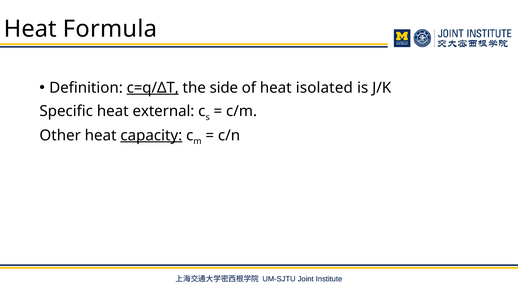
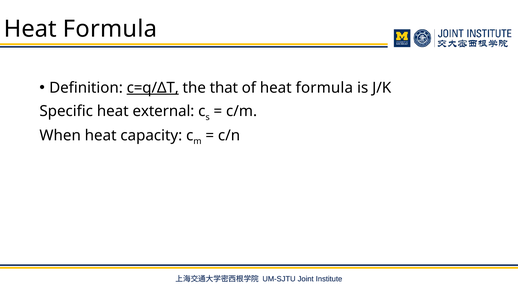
side: side -> that (224, 88)
of heat isolated: isolated -> formula (324, 88)
Other: Other -> When (60, 135)
capacity underline: present -> none (151, 135)
